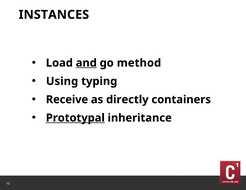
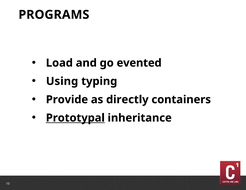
INSTANCES: INSTANCES -> PROGRAMS (54, 15)
and underline: present -> none (86, 63)
method: method -> evented (139, 63)
Receive: Receive -> Provide (67, 100)
